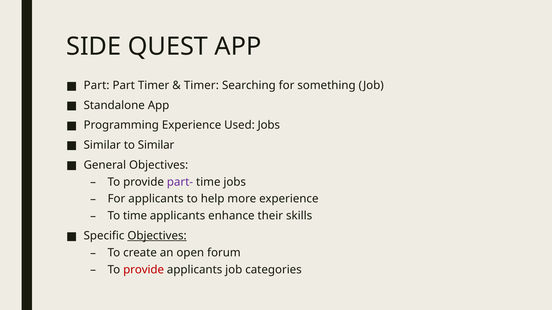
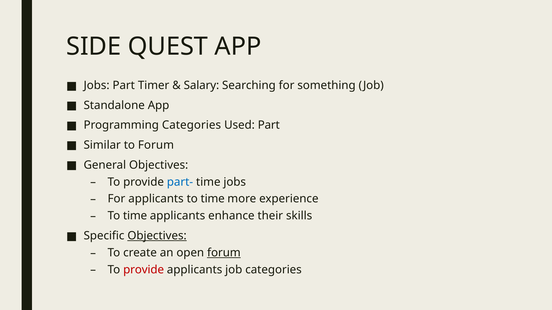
Part: Part -> Jobs (97, 86)
Timer: Timer -> Salary (201, 86)
Programming Experience: Experience -> Categories (192, 125)
Used Jobs: Jobs -> Part (269, 125)
to Similar: Similar -> Forum (156, 145)
part- colour: purple -> blue (180, 182)
applicants to help: help -> time (213, 199)
forum underline: none -> present (224, 253)
